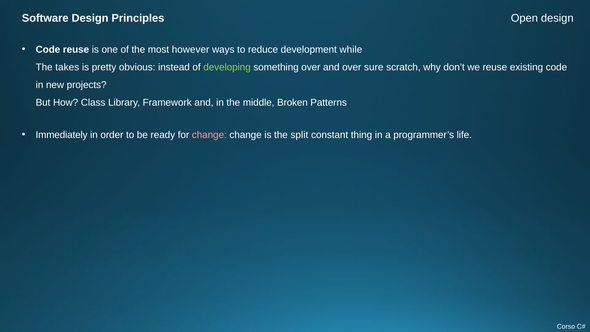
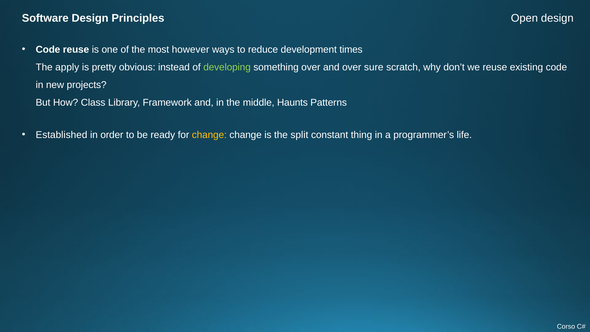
while: while -> times (351, 49)
takes: takes -> apply (67, 67)
Broken: Broken -> Haunts (292, 102)
Immediately: Immediately -> Established (62, 135)
change colour: pink -> yellow (209, 135)
